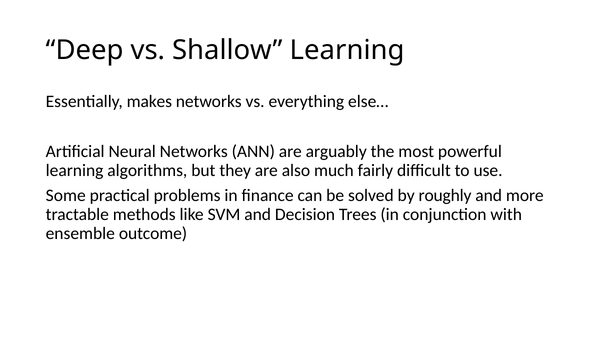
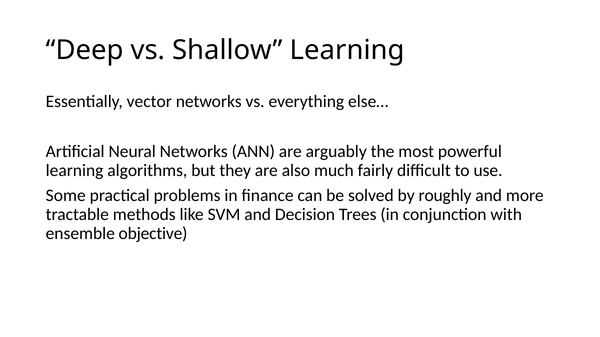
makes: makes -> vector (149, 101)
outcome: outcome -> objective (153, 234)
